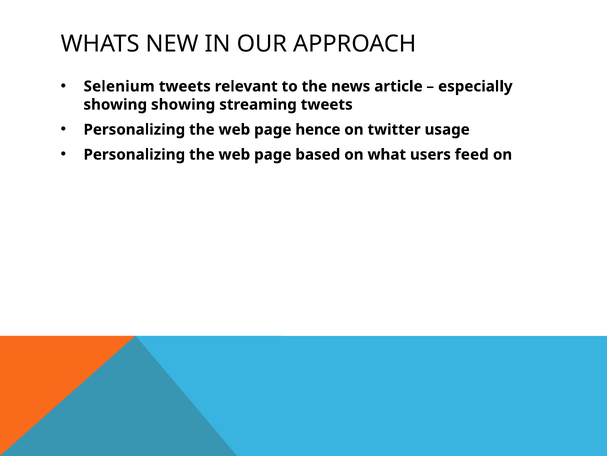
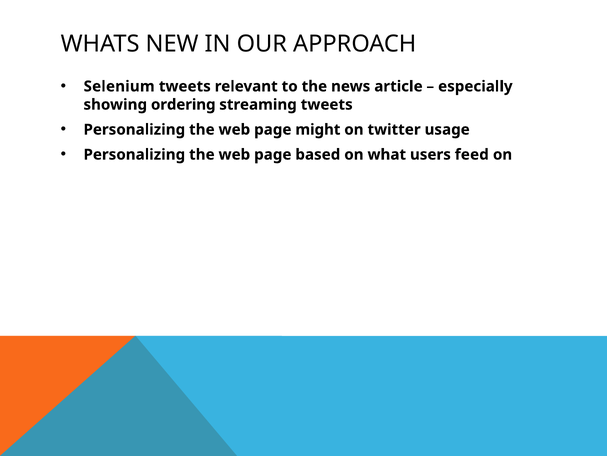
showing showing: showing -> ordering (183, 104)
hence: hence -> might (318, 129)
